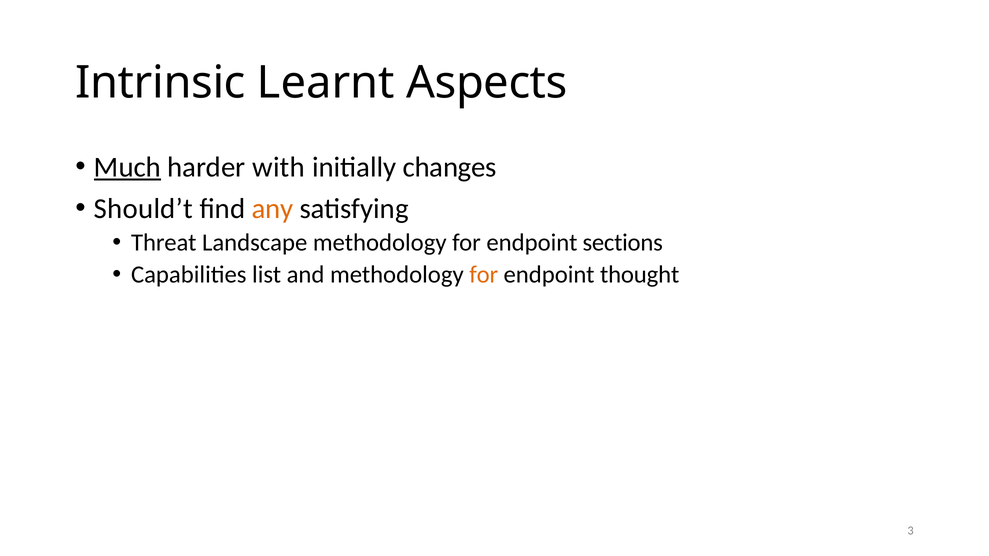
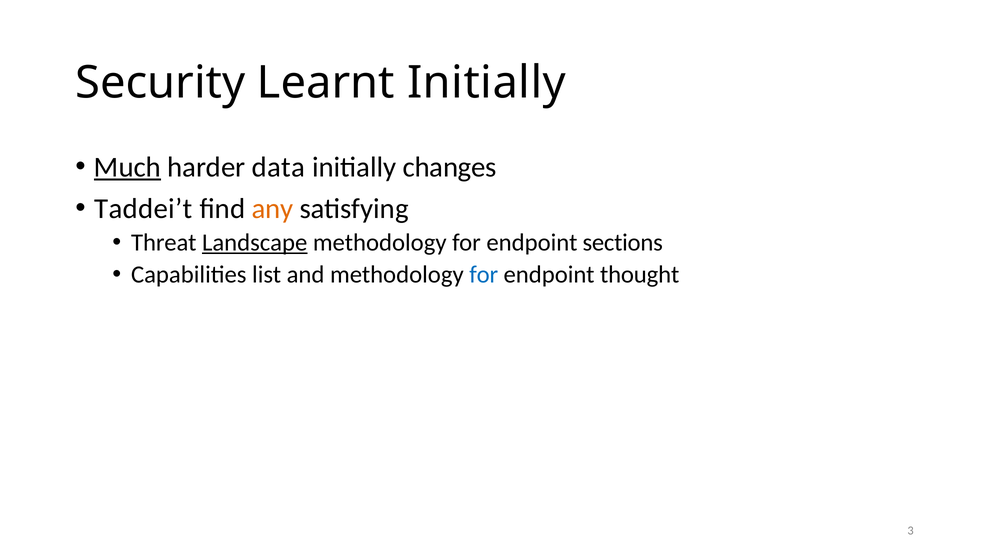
Intrinsic: Intrinsic -> Security (160, 83)
Learnt Aspects: Aspects -> Initially (486, 83)
with: with -> data (279, 167)
Should’t: Should’t -> Taddei’t (143, 209)
Landscape underline: none -> present (255, 243)
for colour: orange -> blue (484, 275)
